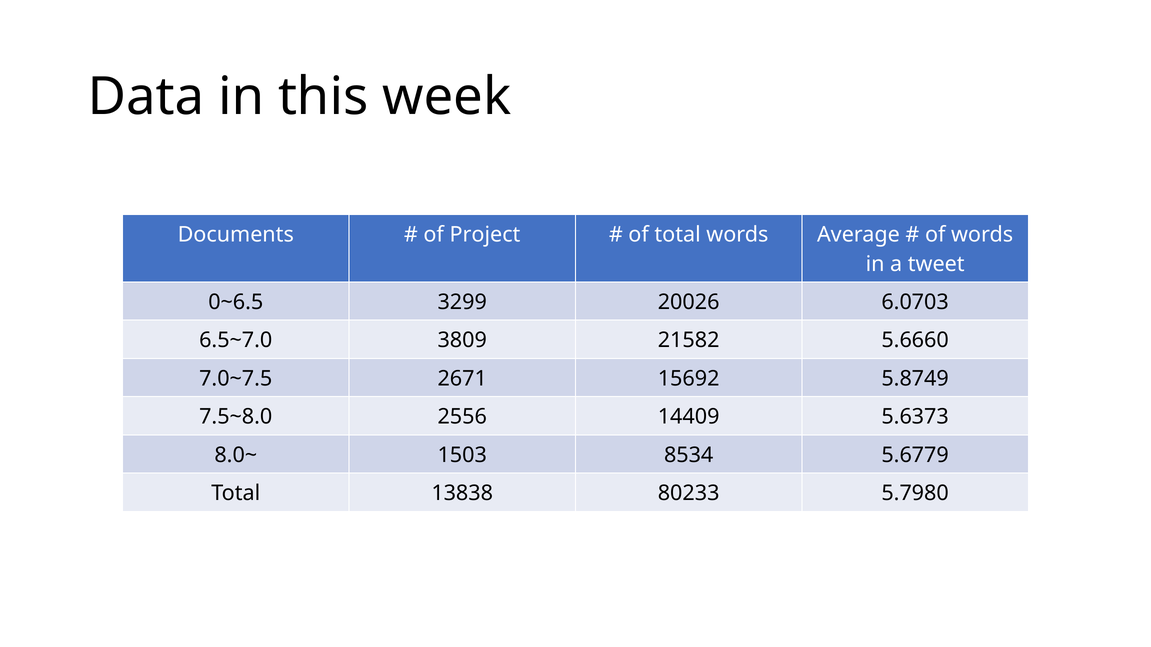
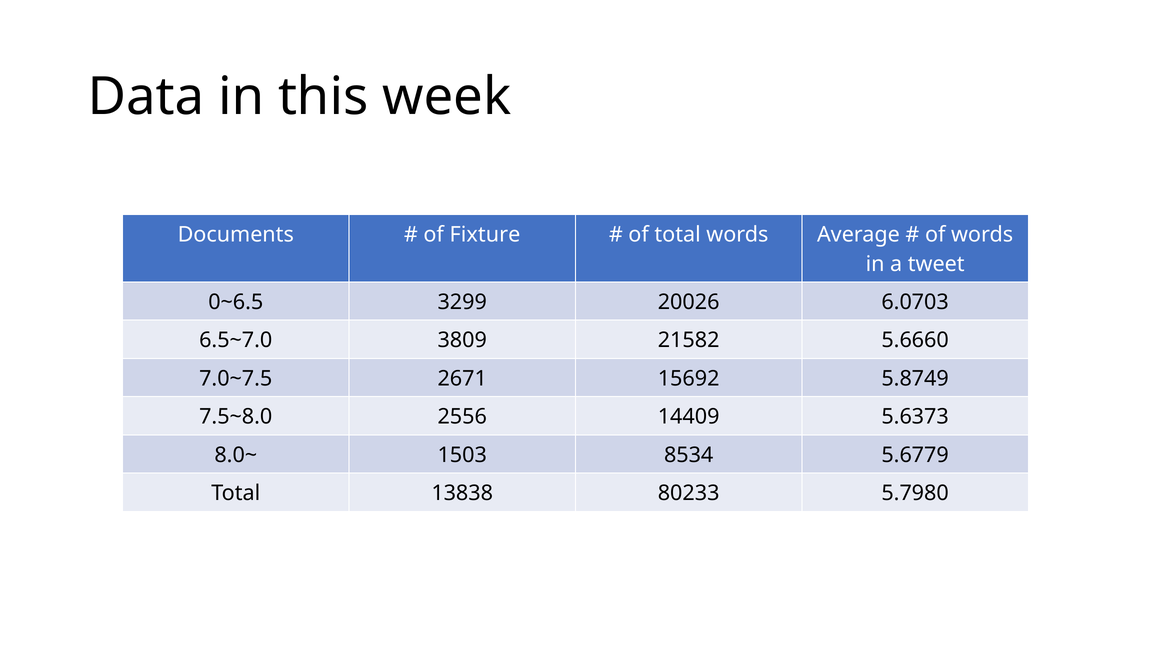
Project: Project -> Fixture (485, 235)
